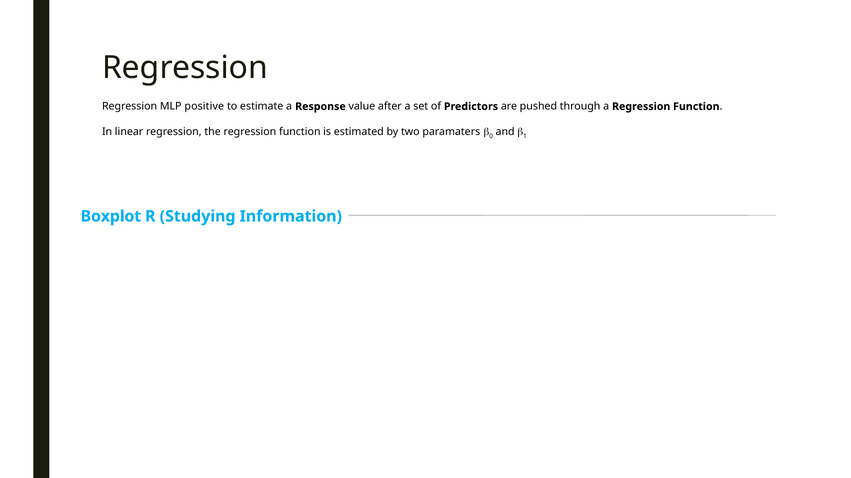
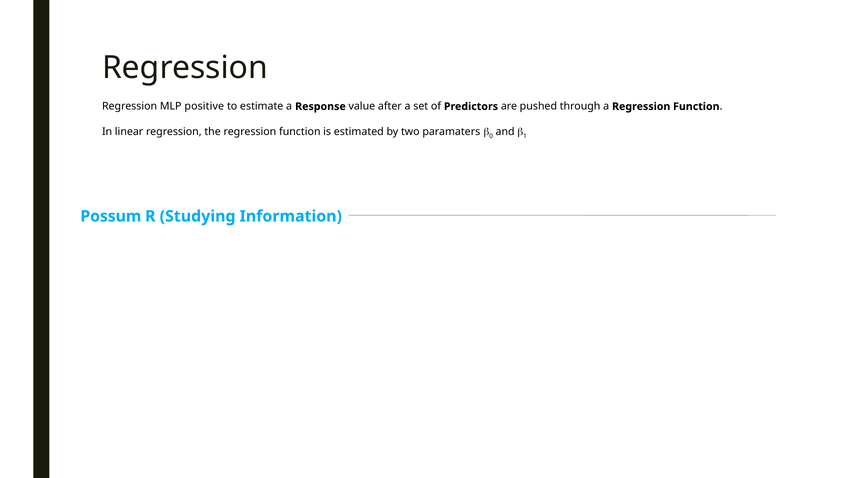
Boxplot: Boxplot -> Possum (111, 217)
